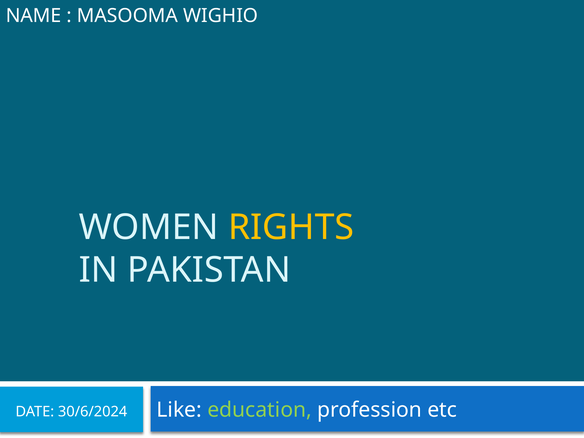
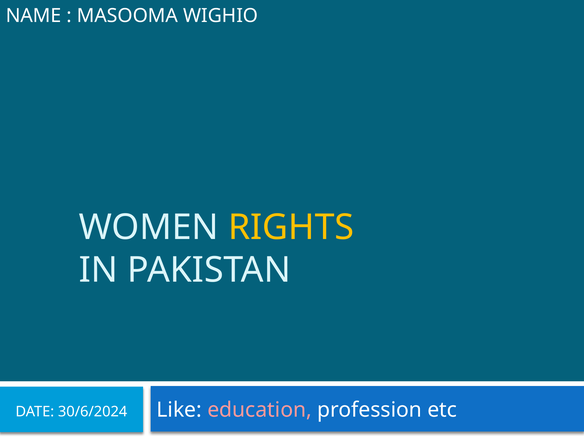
education colour: light green -> pink (260, 410)
